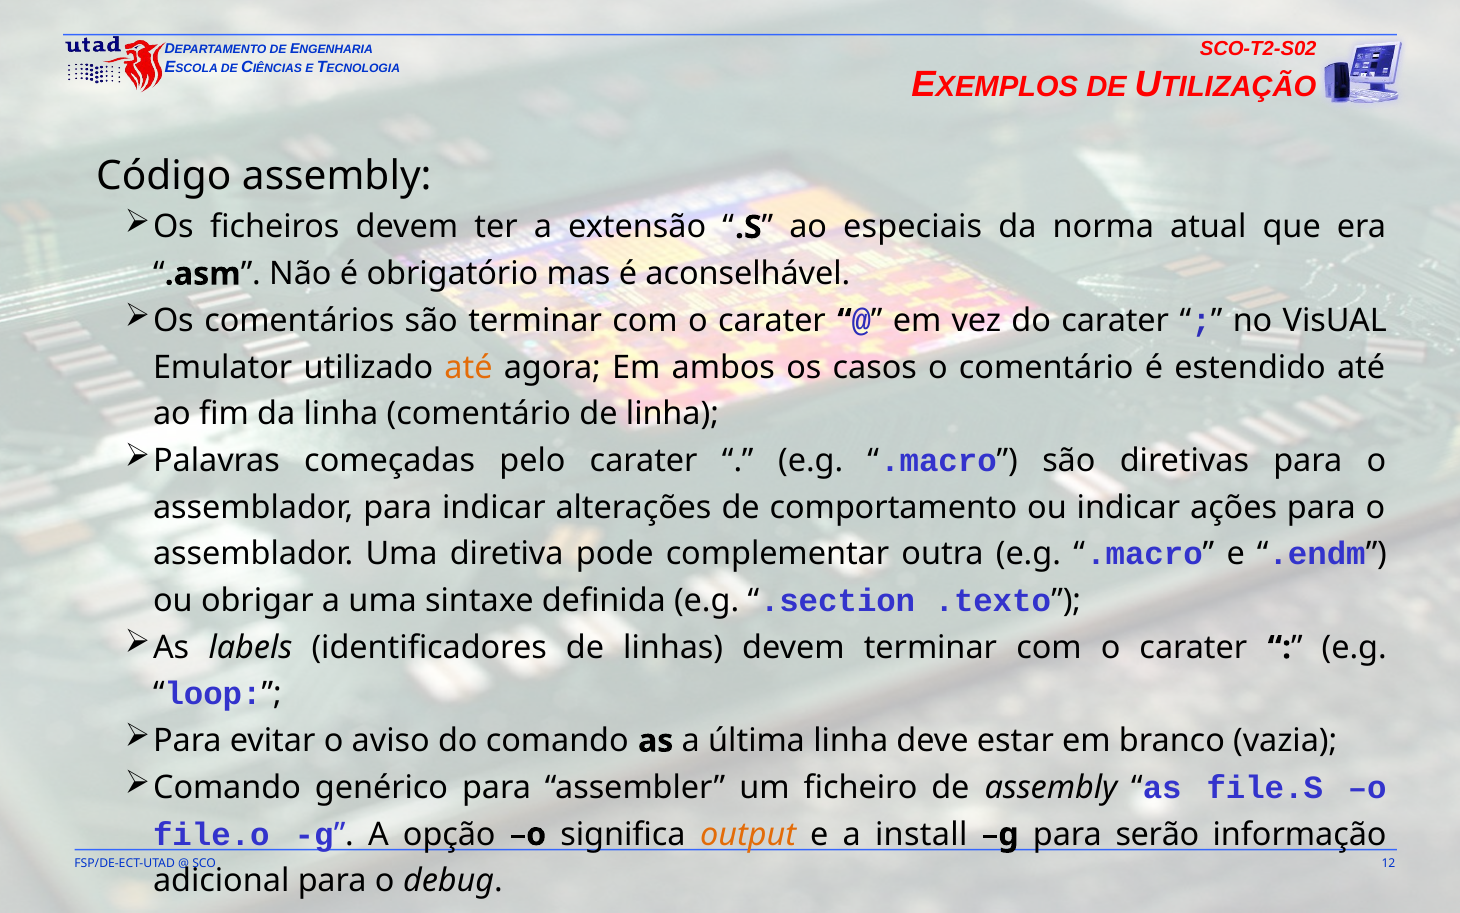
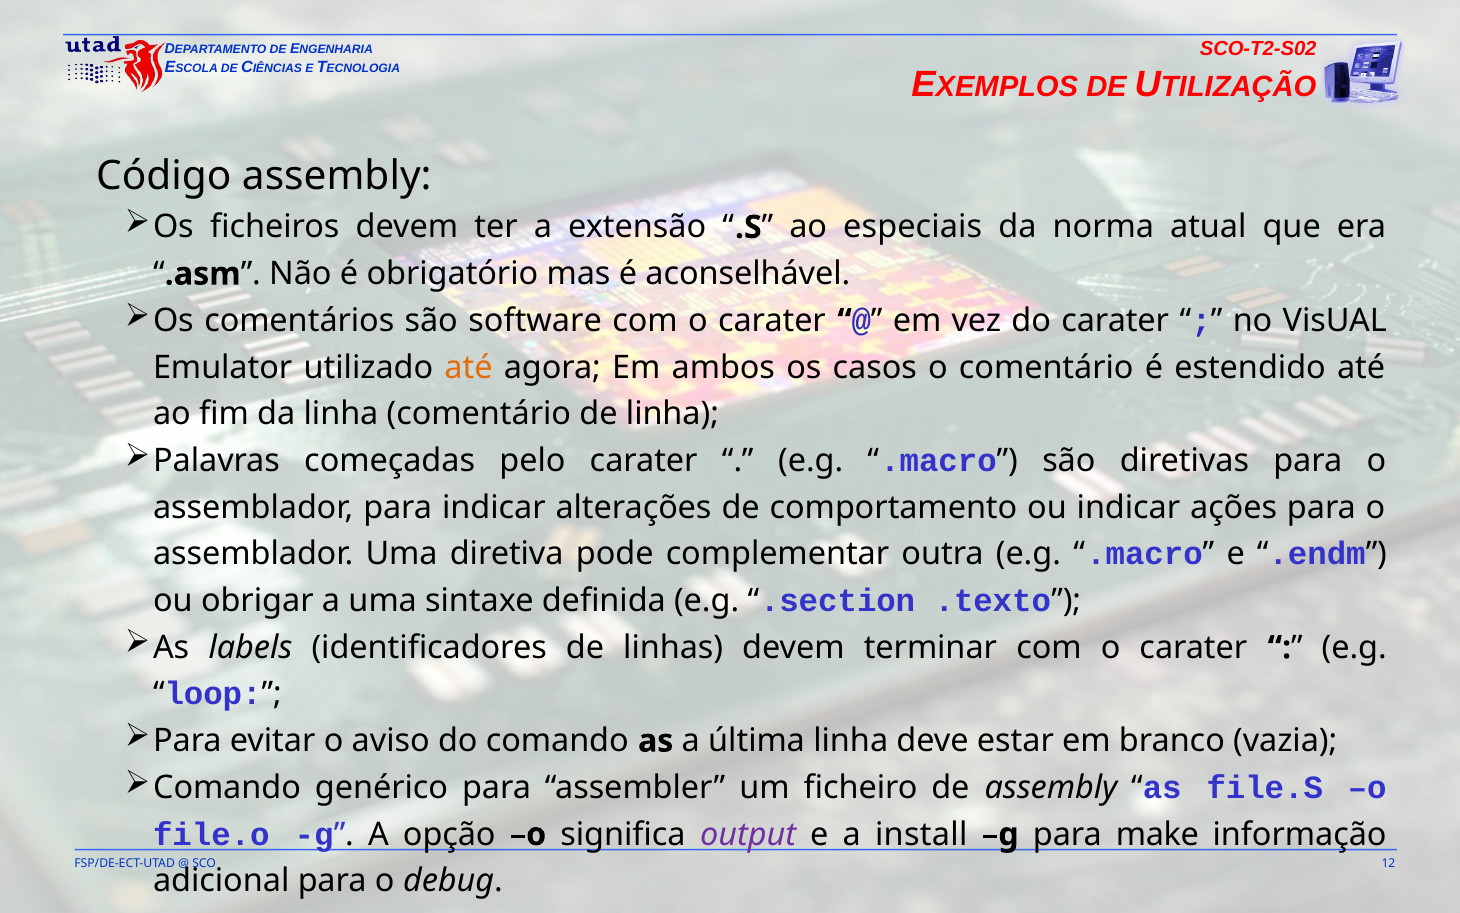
são terminar: terminar -> software (535, 321)
output colour: orange -> purple (748, 834)
serão: serão -> make (1157, 834)
